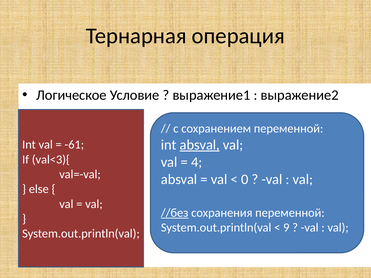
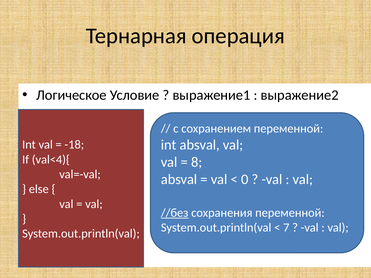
absval underline: present -> none (200, 145)
-61: -61 -> -18 (74, 145)
val<3){: val<3){ -> val<4){ (51, 160)
4: 4 -> 8 (197, 162)
9: 9 -> 7 (286, 228)
